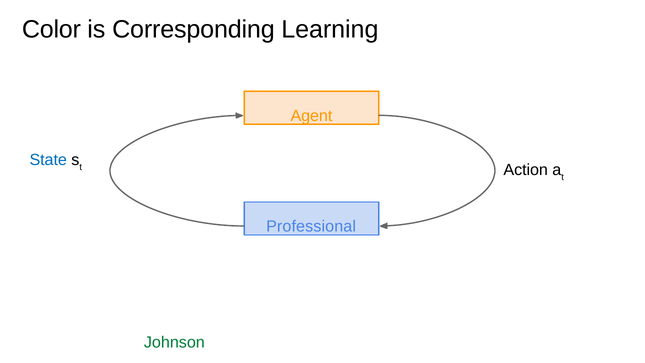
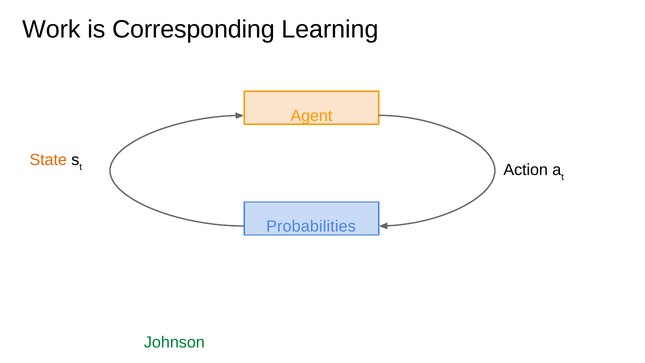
Color: Color -> Work (51, 29)
State colour: blue -> orange (48, 160)
Professional: Professional -> Probabilities (311, 226)
